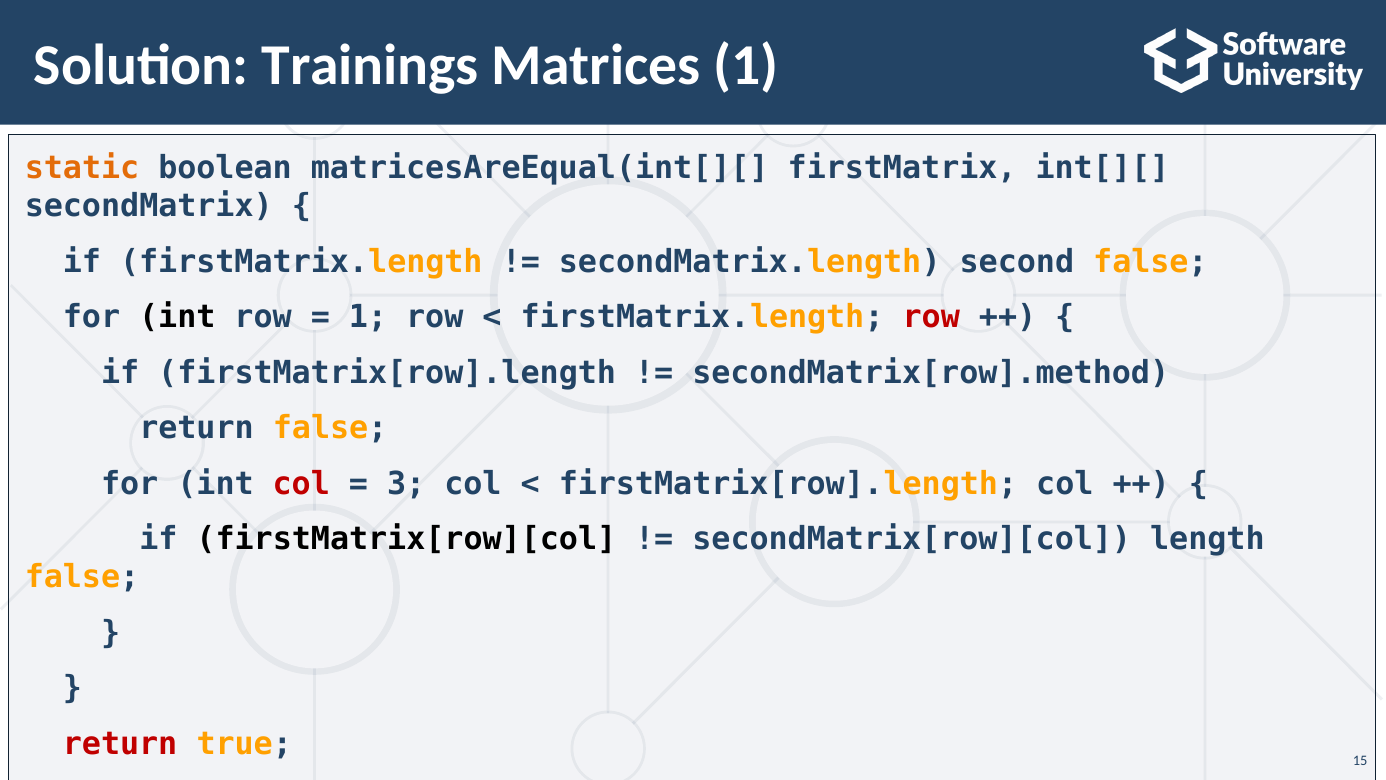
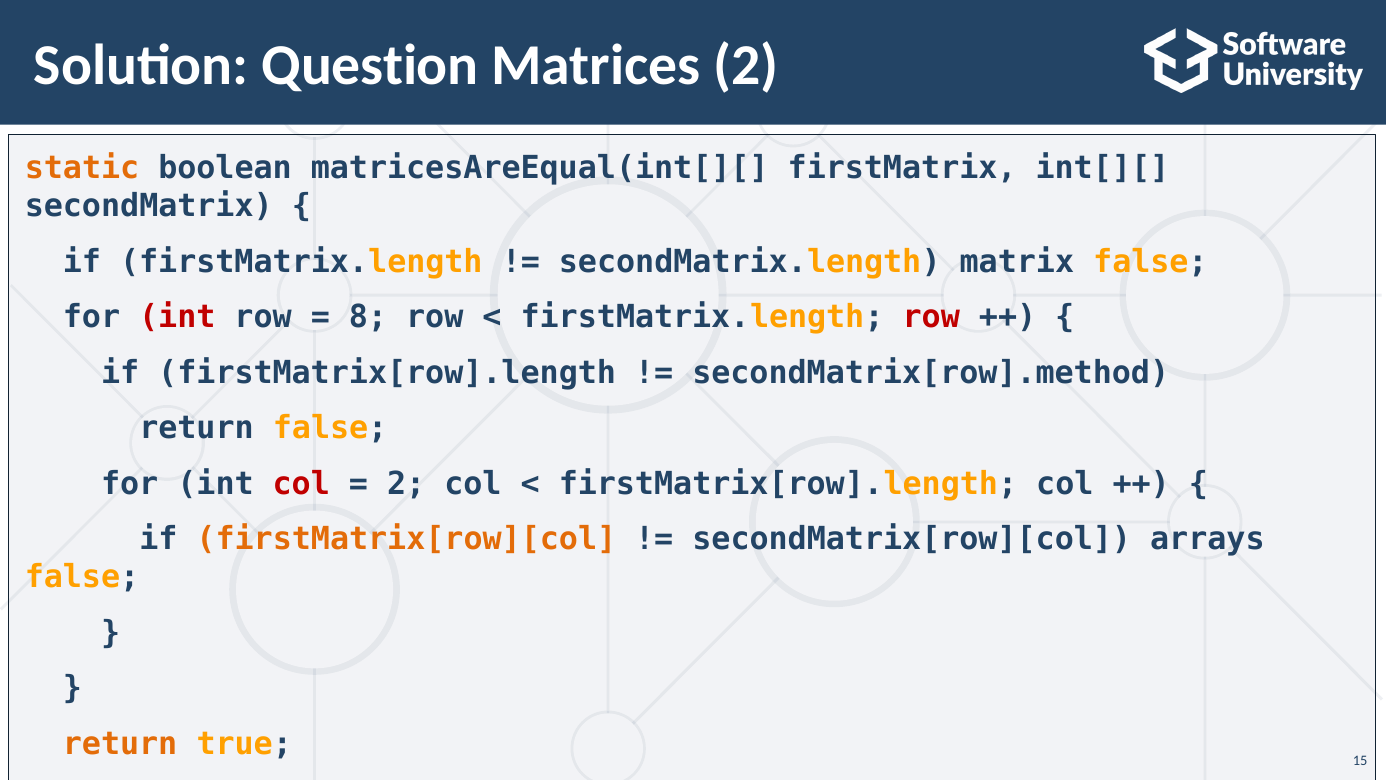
Trainings: Trainings -> Question (370, 66)
Matrices 1: 1 -> 2 (746, 66)
second: second -> matrix (1017, 262)
int colour: black -> red (177, 317)
1: 1 -> 8 (368, 317)
3: 3 -> 2 (406, 483)
firstMatrix[row][col colour: black -> orange (406, 539)
length: length -> arrays (1207, 539)
return colour: red -> orange (120, 743)
